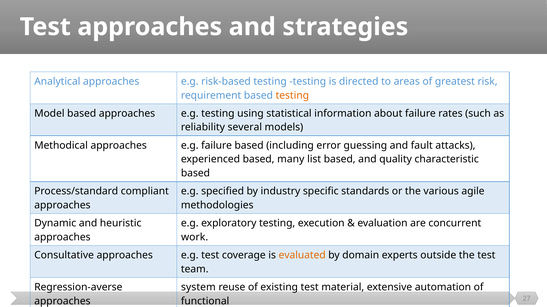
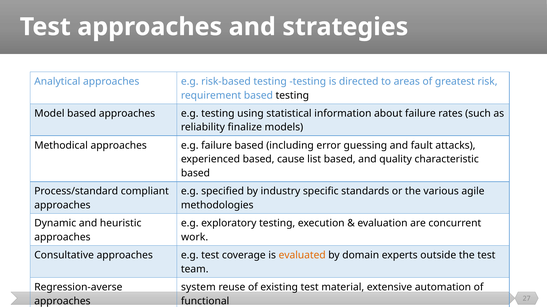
testing colour: orange -> black (292, 96)
several: several -> finalize (245, 128)
many: many -> cause (291, 160)
